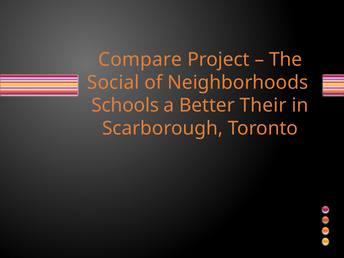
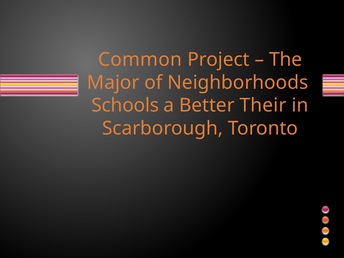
Compare: Compare -> Common (140, 60)
Social: Social -> Major (113, 82)
